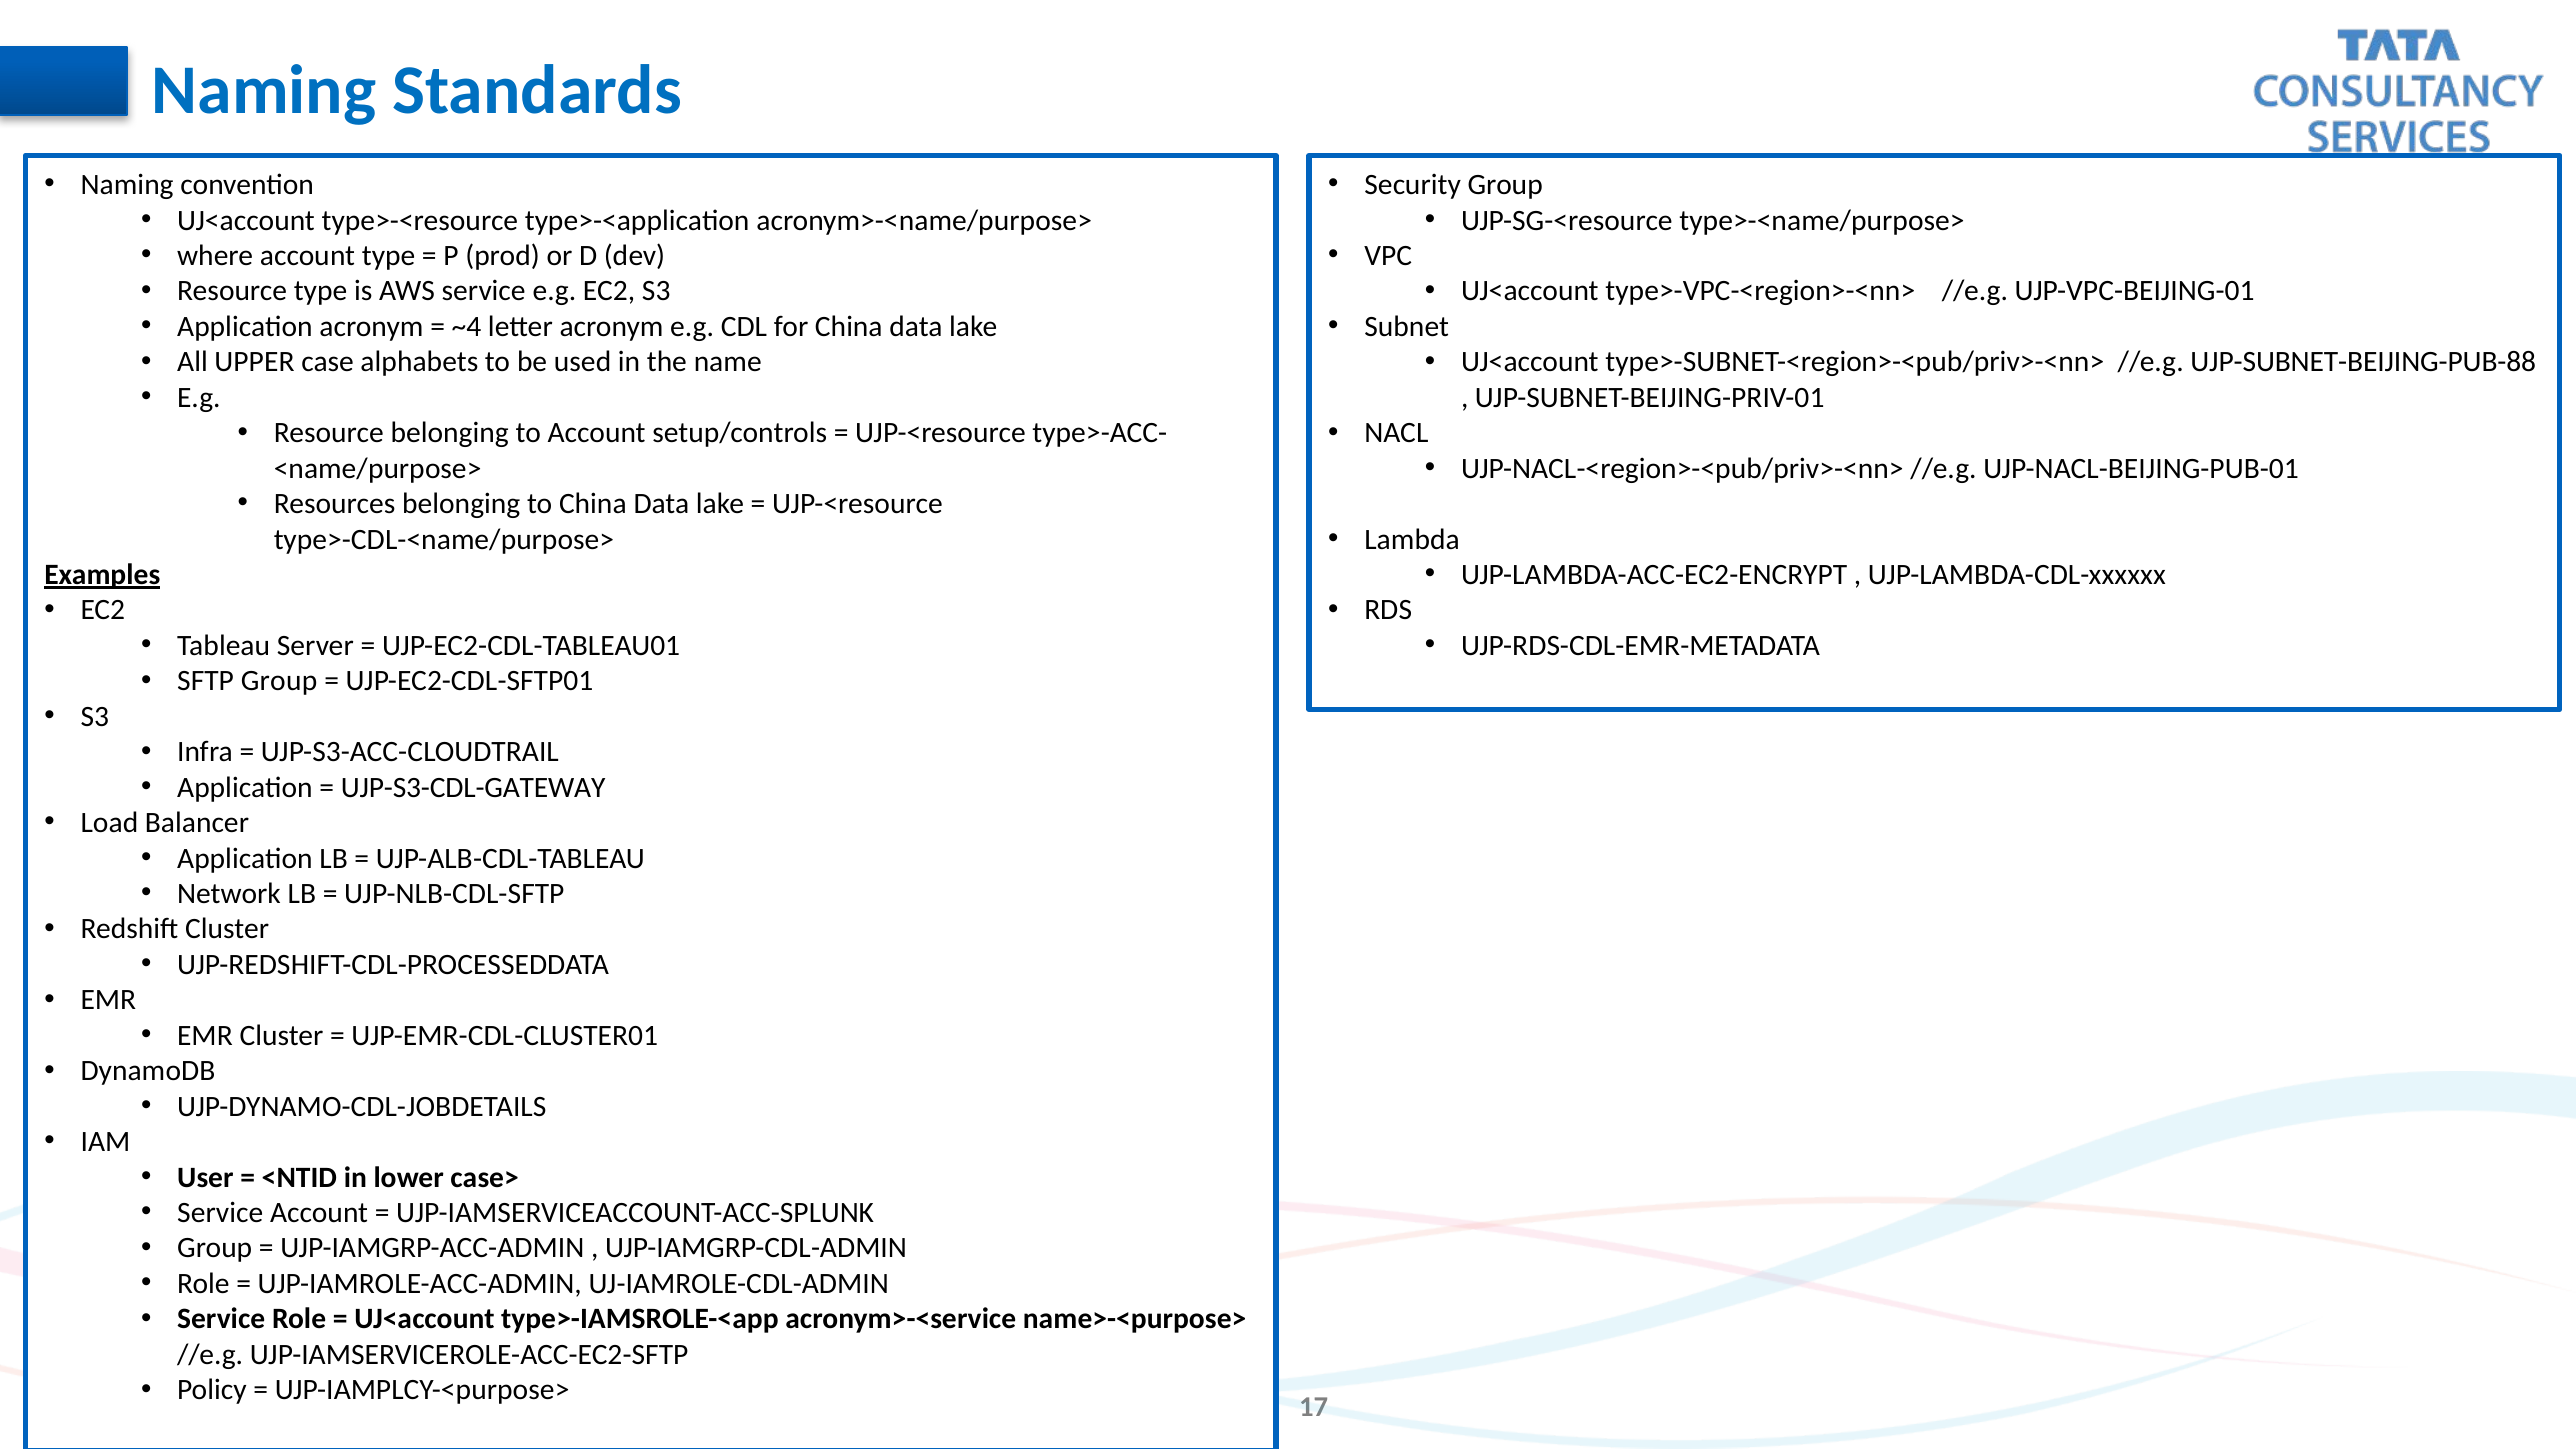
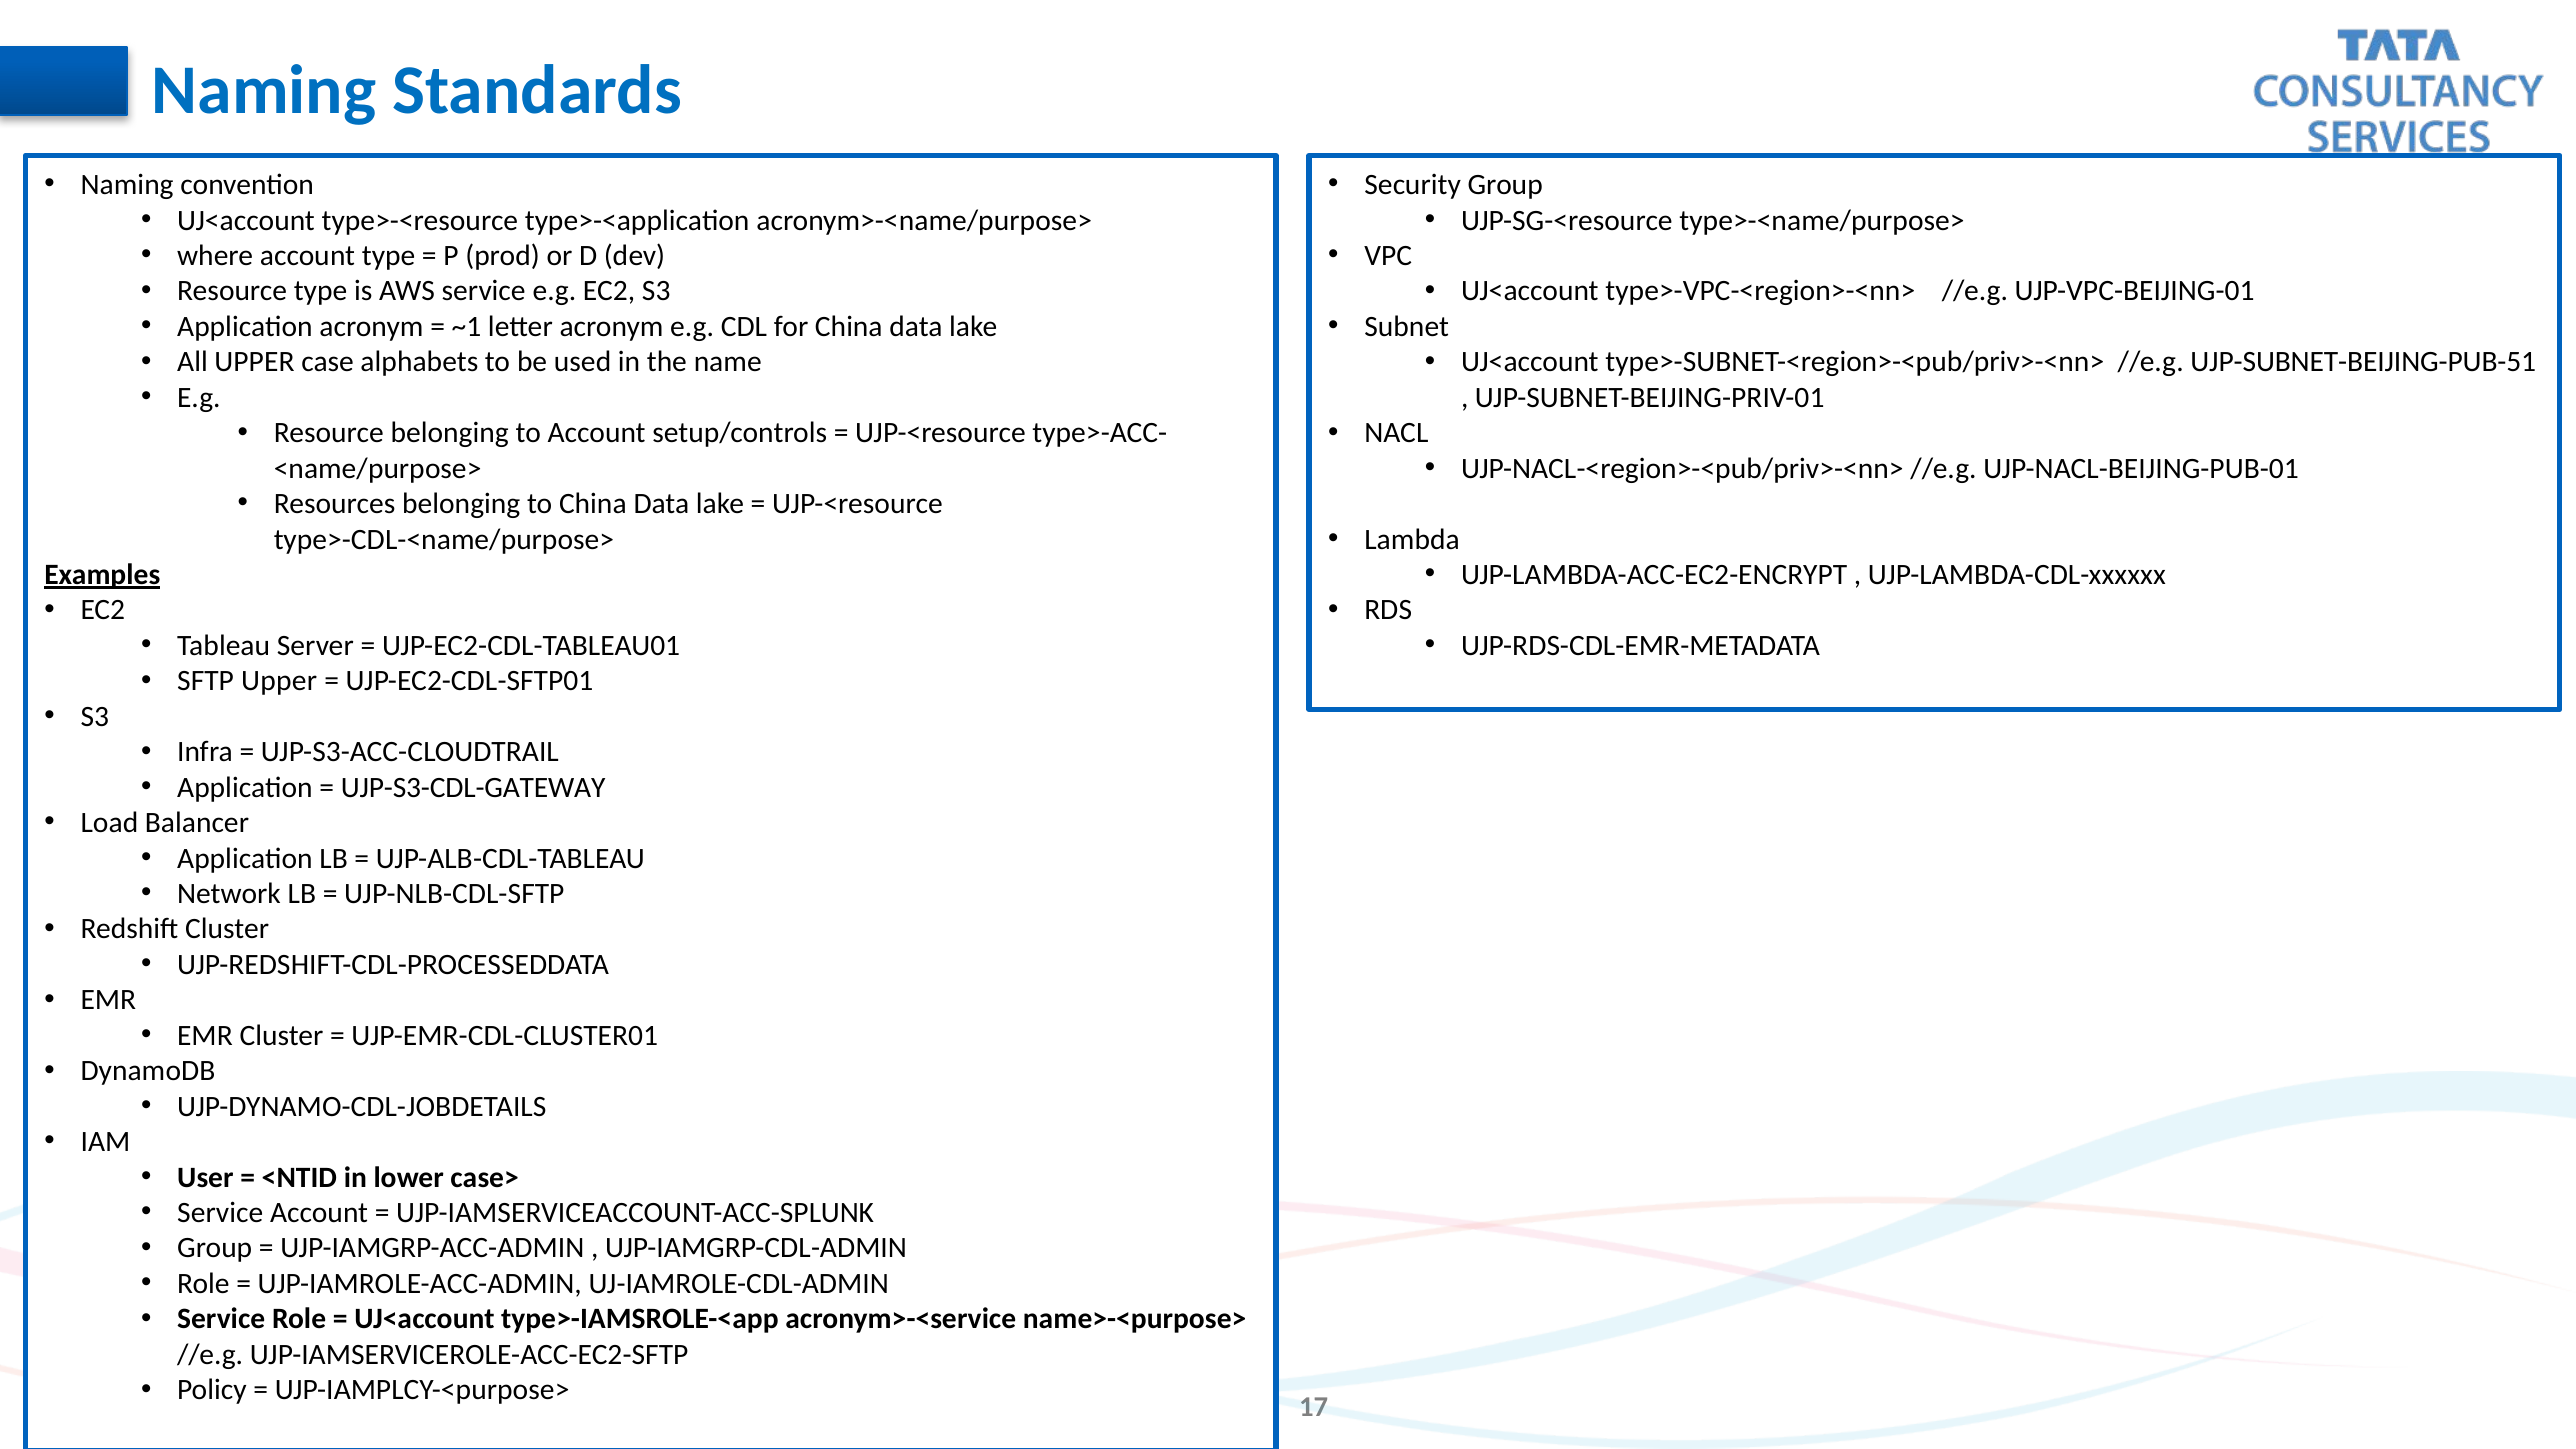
~4: ~4 -> ~1 (466, 327)
UJP-SUBNET-BEIJING-PUB-88: UJP-SUBNET-BEIJING-PUB-88 -> UJP-SUBNET-BEIJING-PUB-51 (2363, 362)
SFTP Group: Group -> Upper (279, 681)
